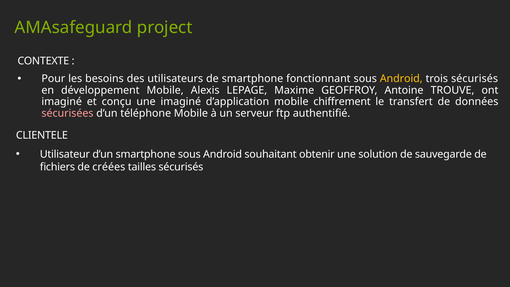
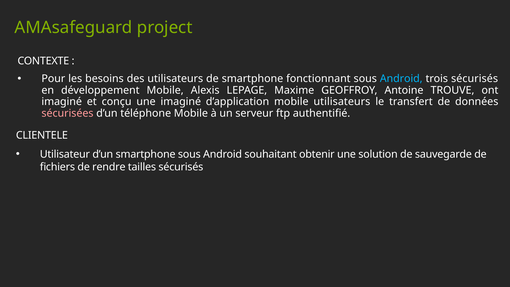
Android colour: yellow -> light blue (401, 79)
mobile chiffrement: chiffrement -> utilisateurs (342, 102)
créées: créées -> rendre (109, 167)
